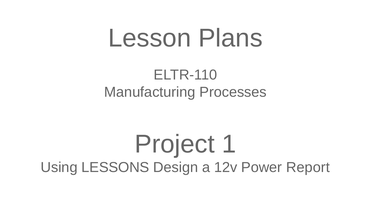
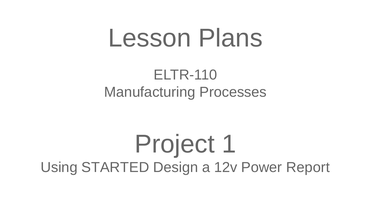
LESSONS: LESSONS -> STARTED (115, 168)
